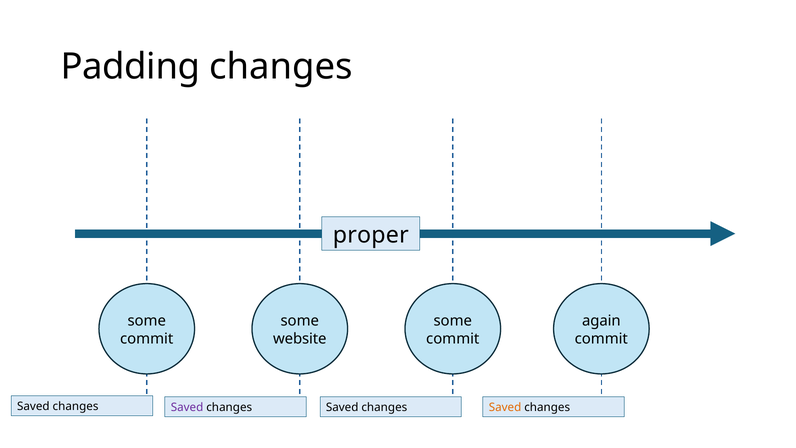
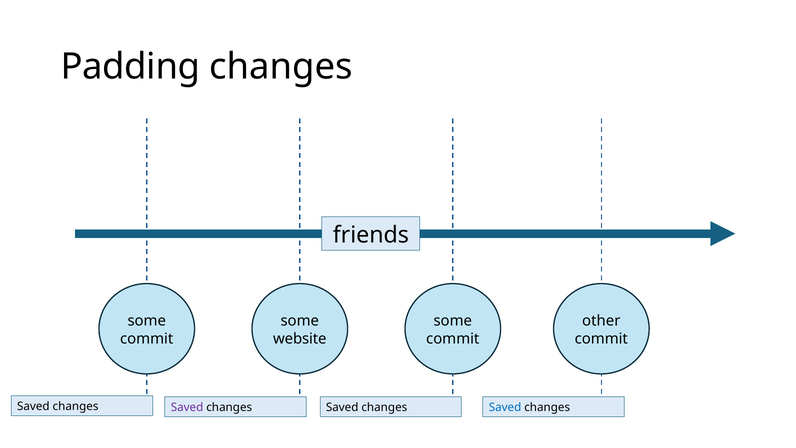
proper: proper -> friends (371, 235)
again: again -> other (601, 321)
Saved colour: orange -> blue (505, 407)
